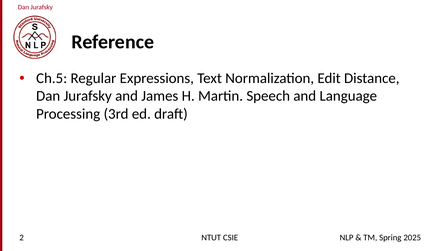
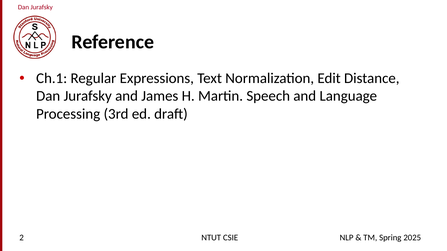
Ch.5: Ch.5 -> Ch.1 (52, 78)
